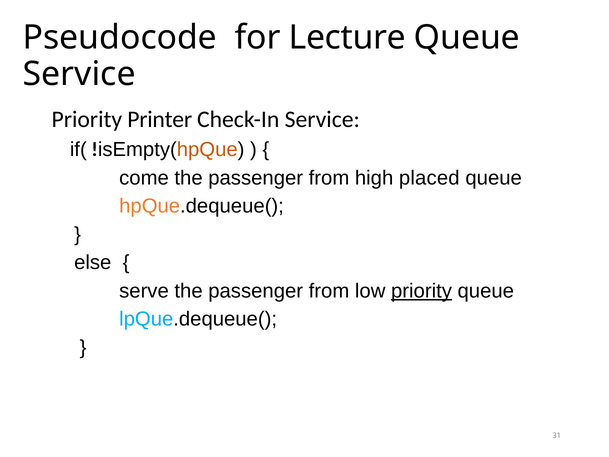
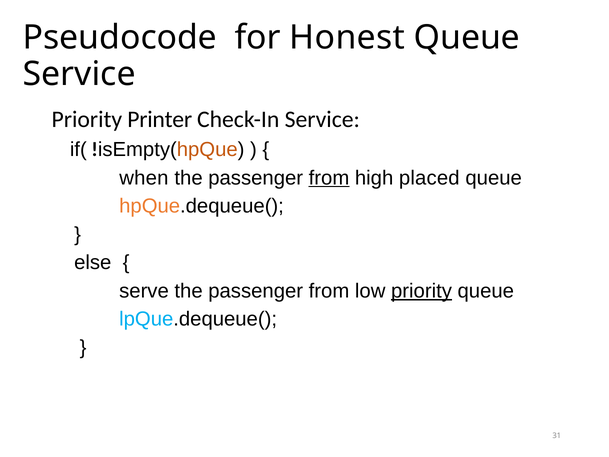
Lecture: Lecture -> Honest (347, 37)
come: come -> when (144, 178)
from underline: none -> present (329, 178)
